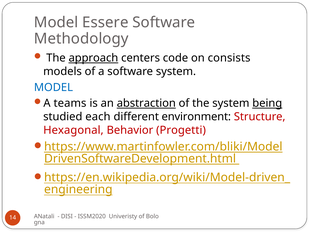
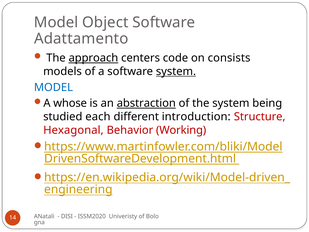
Essere: Essere -> Object (105, 22)
Methodology: Methodology -> Adattamento (81, 39)
system underline: none -> present (176, 71)
teams: teams -> whose (70, 103)
being underline: present -> none (267, 103)
environment: environment -> introduction (196, 117)
Progetti: Progetti -> Working (181, 130)
